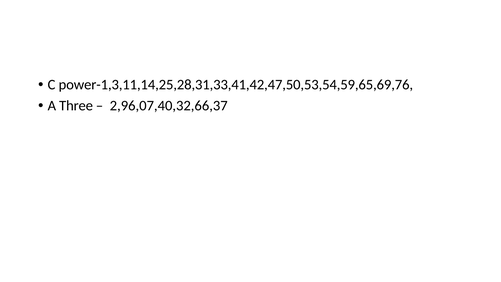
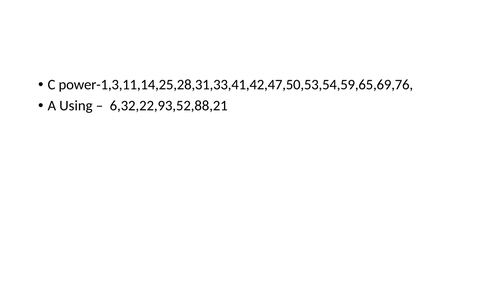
Three: Three -> Using (76, 106)
2,96,07,40,32,66,37: 2,96,07,40,32,66,37 -> 6,32,22,93,52,88,21 (169, 106)
